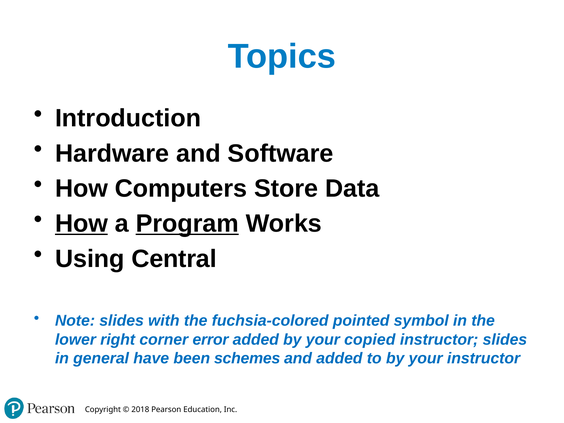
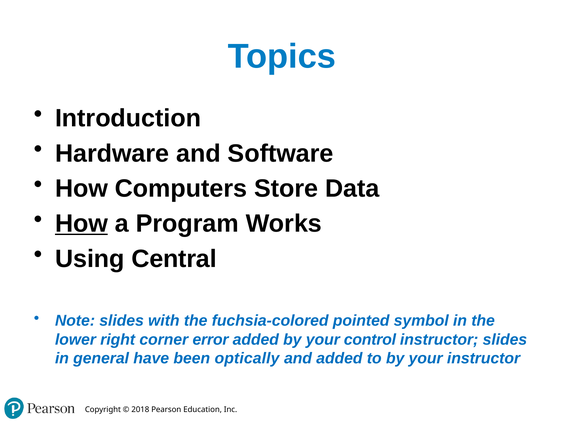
Program underline: present -> none (187, 224)
copied: copied -> control (370, 340)
schemes: schemes -> optically (247, 358)
